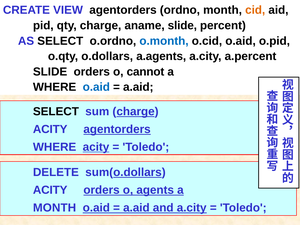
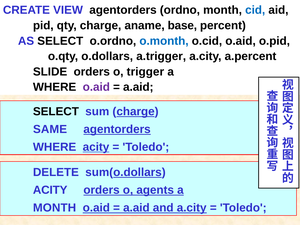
cid colour: orange -> blue (255, 10)
aname slide: slide -> base (182, 26)
a.agents: a.agents -> a.trigger (161, 56)
cannot: cannot -> trigger (145, 72)
o.aid colour: blue -> purple (96, 87)
ACITY: ACITY -> SAME (50, 129)
